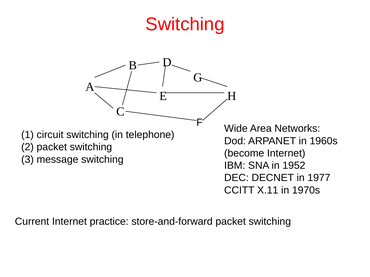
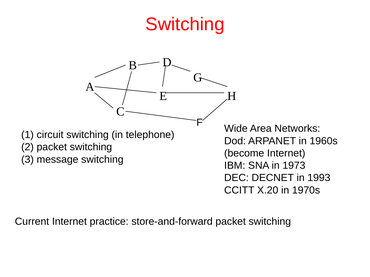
1952: 1952 -> 1973 (294, 166)
1977: 1977 -> 1993 (319, 178)
X.11: X.11 -> X.20 (268, 190)
